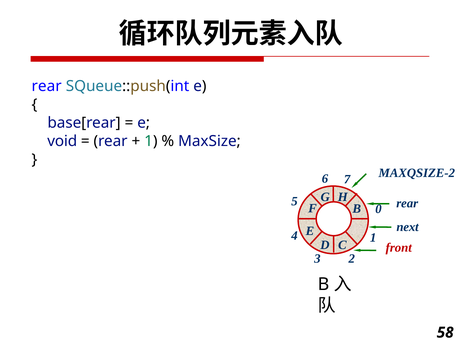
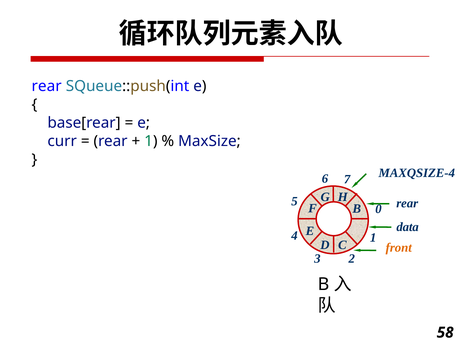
void: void -> curr (62, 141)
MAXQSIZE-2: MAXQSIZE-2 -> MAXQSIZE-4 (417, 173)
next: next -> data (408, 227)
front colour: red -> orange (399, 248)
